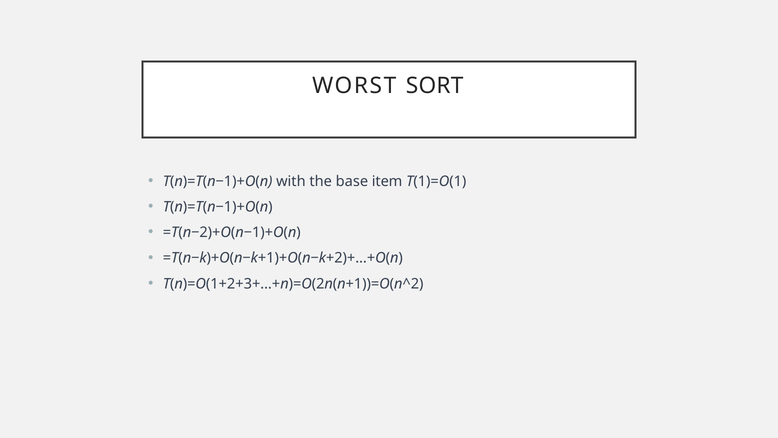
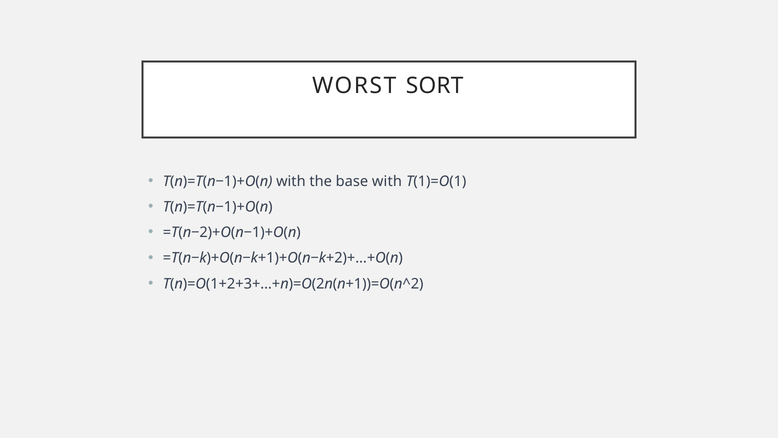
base item: item -> with (387, 181)
